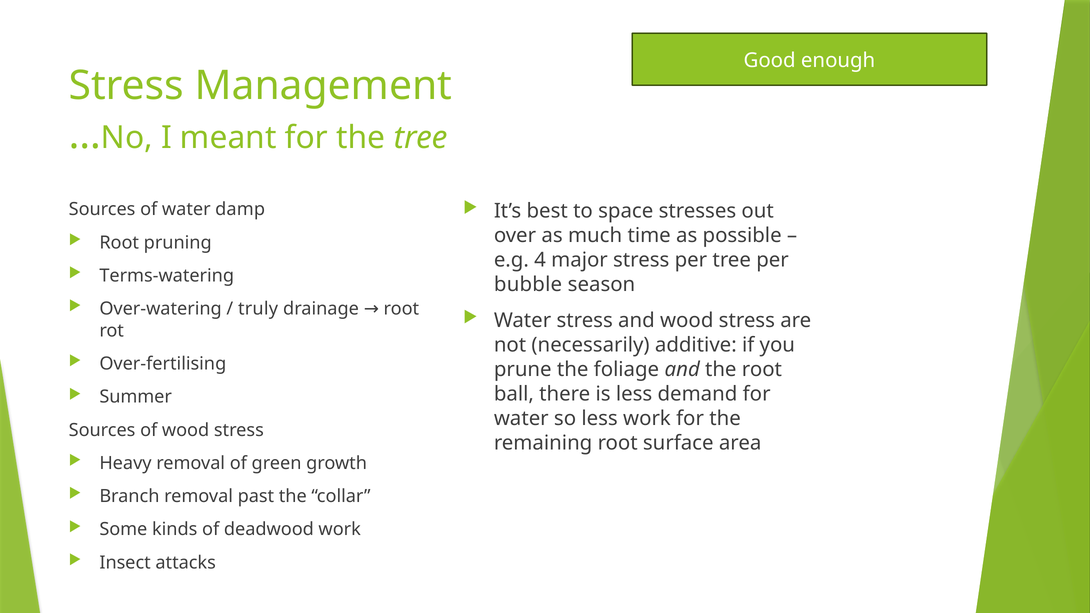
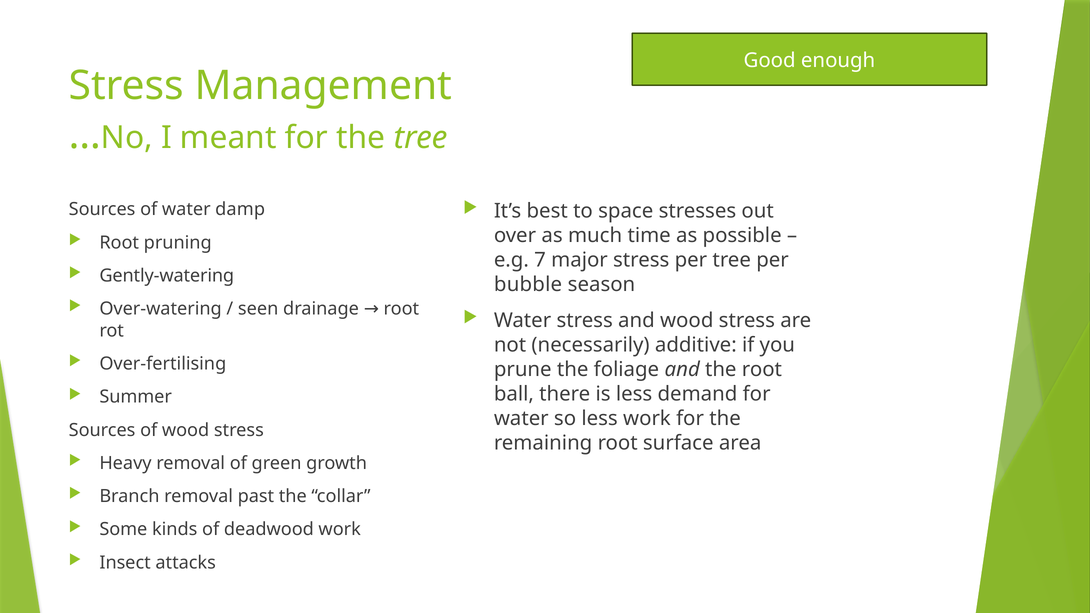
4: 4 -> 7 (540, 260)
Terms-watering: Terms-watering -> Gently-watering (167, 276)
truly: truly -> seen (258, 309)
